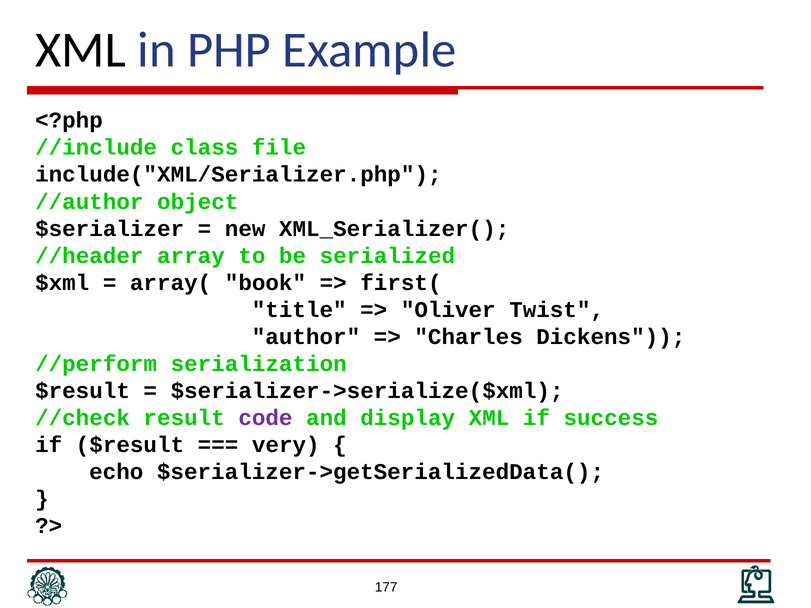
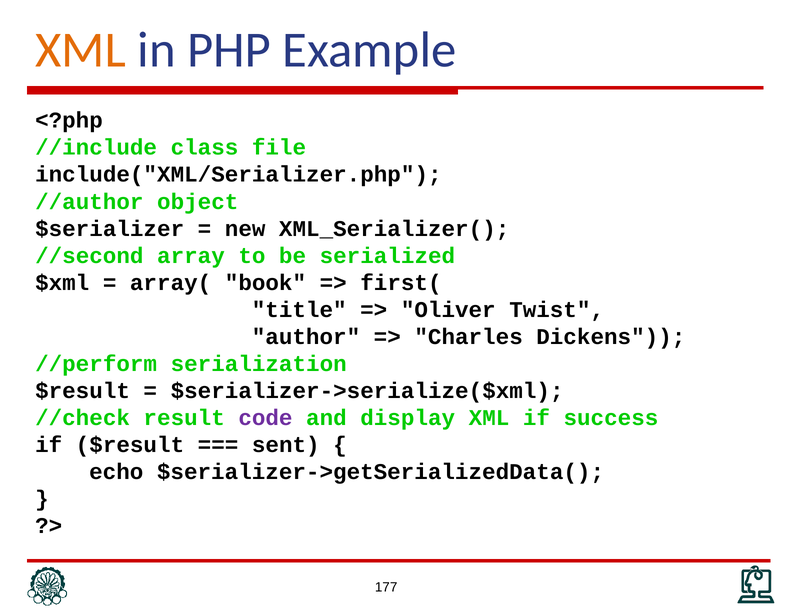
XML colour: black -> orange (81, 50)
//header: //header -> //second (89, 256)
very: very -> sent (286, 445)
